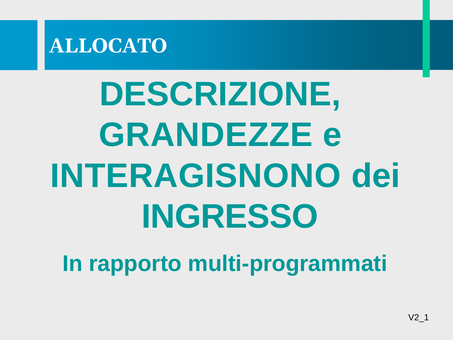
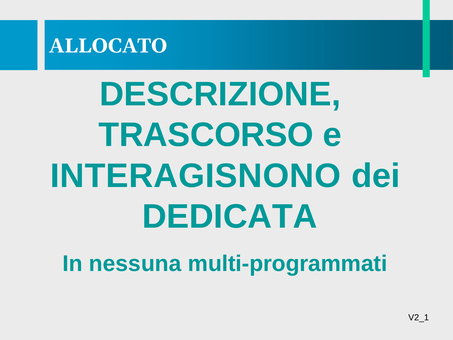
GRANDEZZE: GRANDEZZE -> TRASCORSO (206, 135)
INGRESSO: INGRESSO -> DEDICATA (230, 216)
rapporto: rapporto -> nessuna (135, 264)
